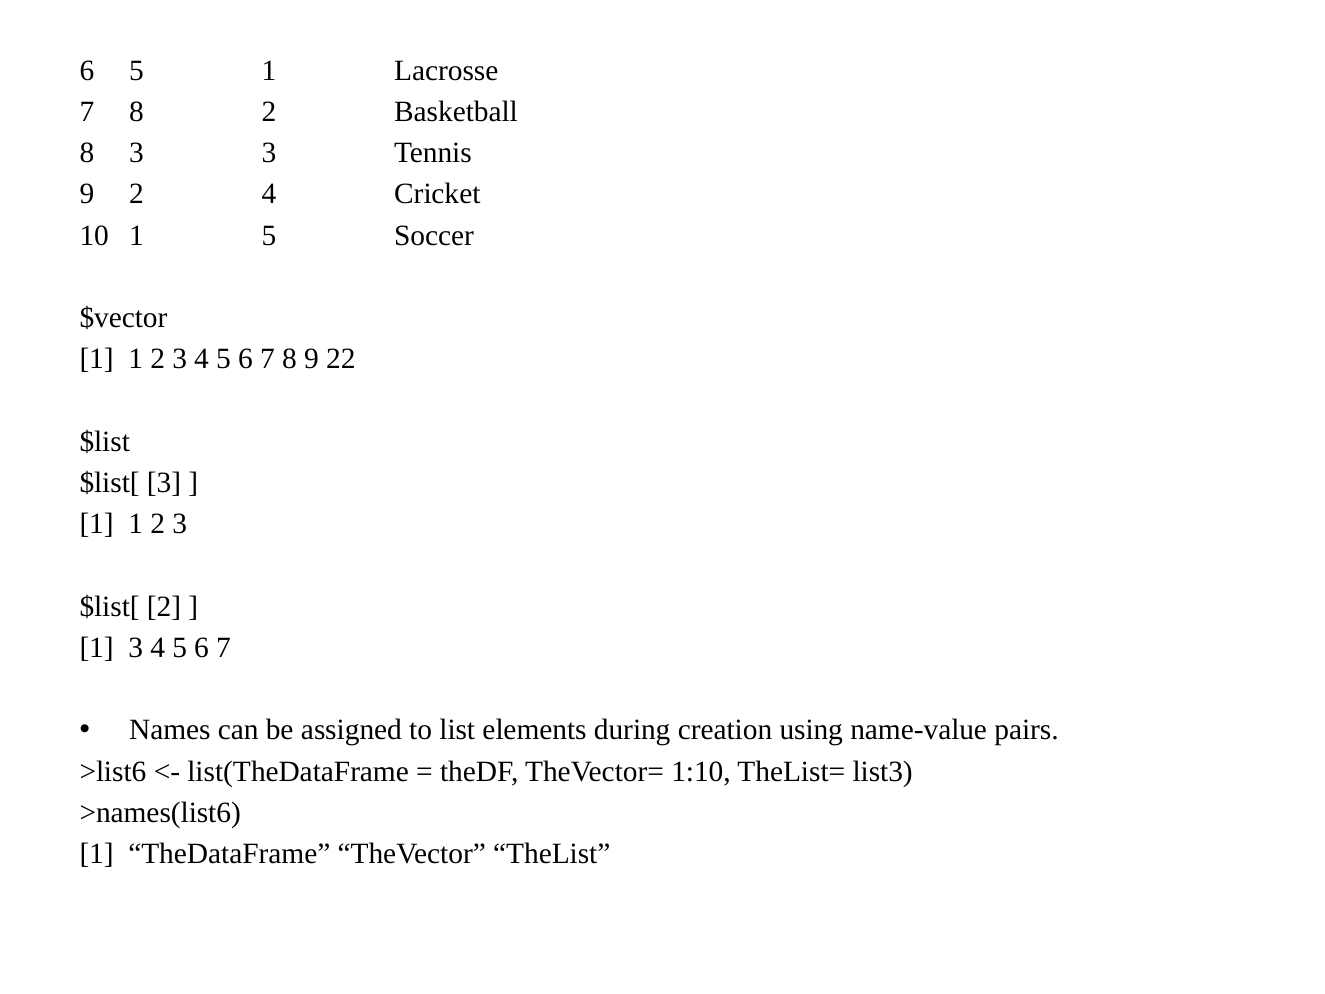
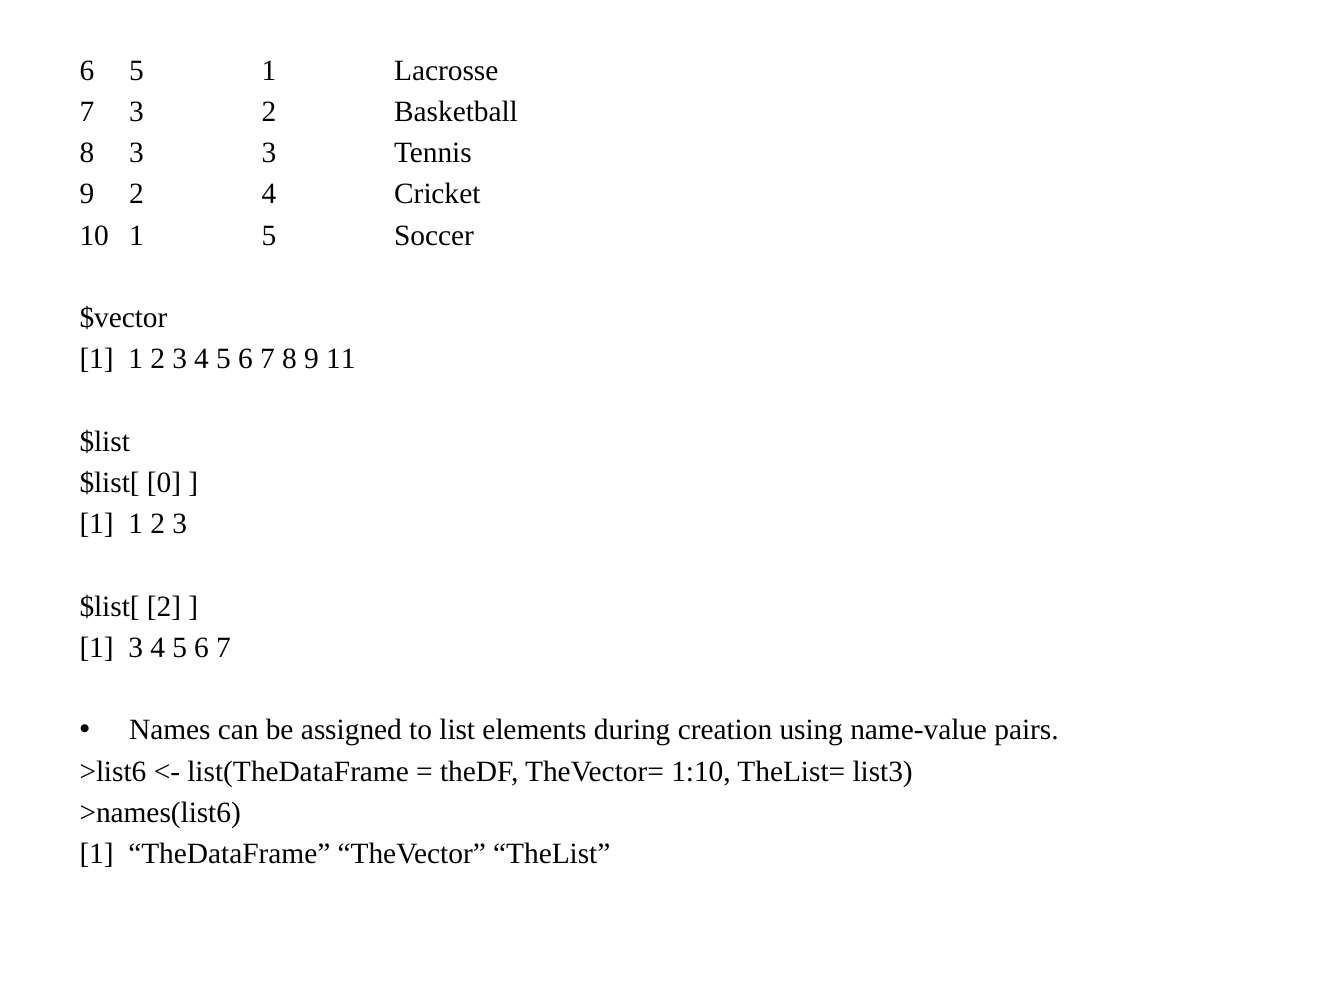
8: 8 -> 3 (137, 112)
22: 22 -> 11 (341, 359)
$list[ 3: 3 -> 0 (164, 483)
